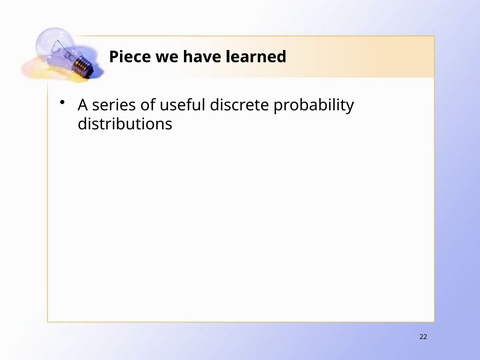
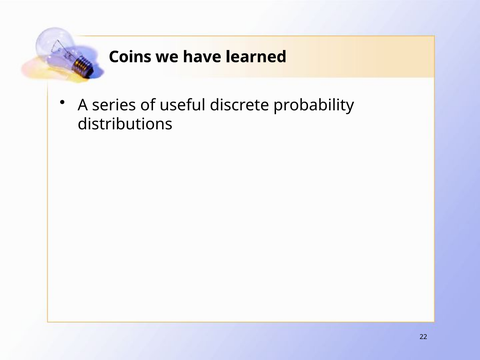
Piece: Piece -> Coins (130, 57)
